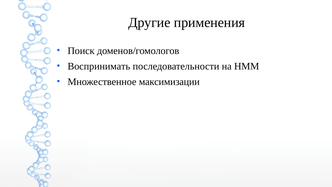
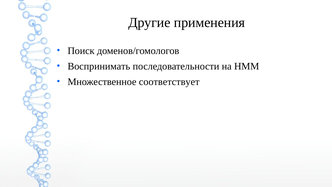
максимизации: максимизации -> соответствует (169, 82)
